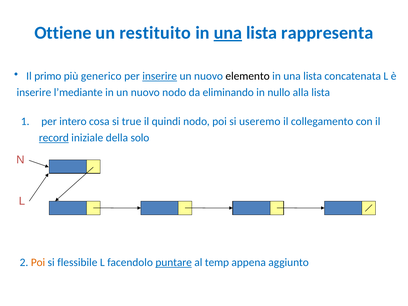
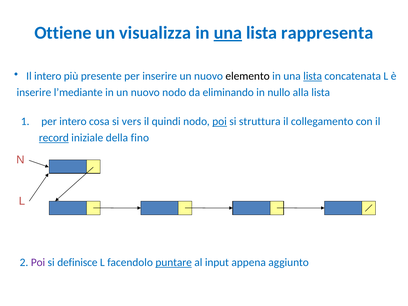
restituito: restituito -> visualizza (155, 33)
Il primo: primo -> intero (48, 76)
generico: generico -> presente (101, 76)
inserire underline: present -> none (160, 76)
lista underline: none -> present (313, 76)
true: true -> vers (132, 121)
poi underline: none -> present (220, 121)
useremo: useremo -> struttura (260, 121)
solo: solo -> fino (140, 138)
Poi colour: orange -> purple (38, 263)
flessibile: flessibile -> definisce (77, 263)
temp: temp -> input (217, 263)
